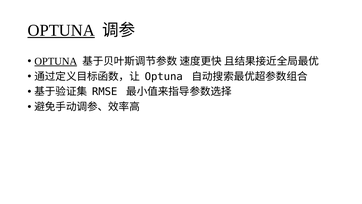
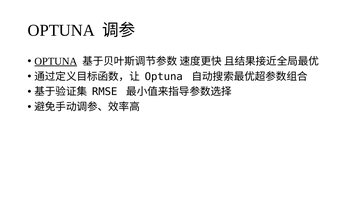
OPTUNA underline: present -> none (61, 30)
